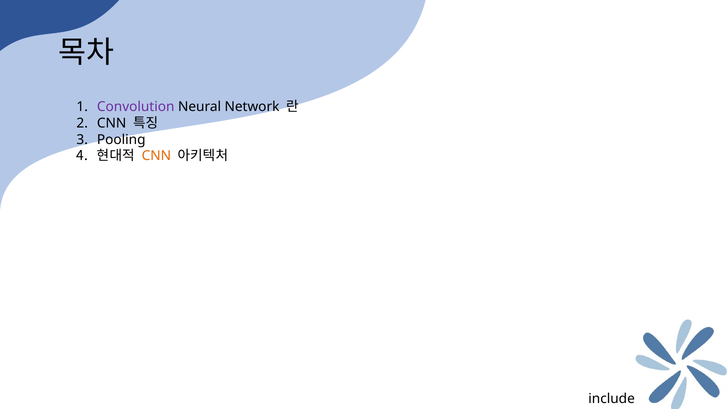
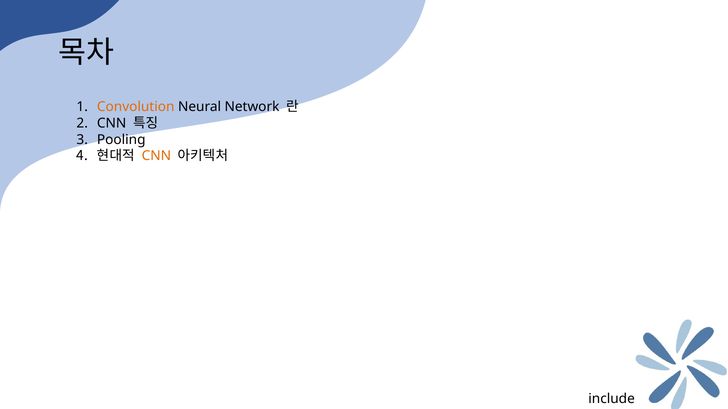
Convolution colour: purple -> orange (136, 107)
